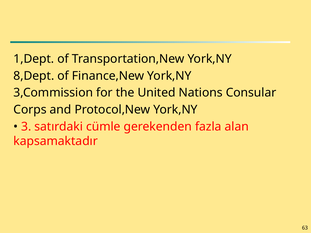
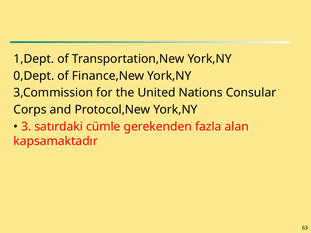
8,Dept: 8,Dept -> 0,Dept (34, 76)
